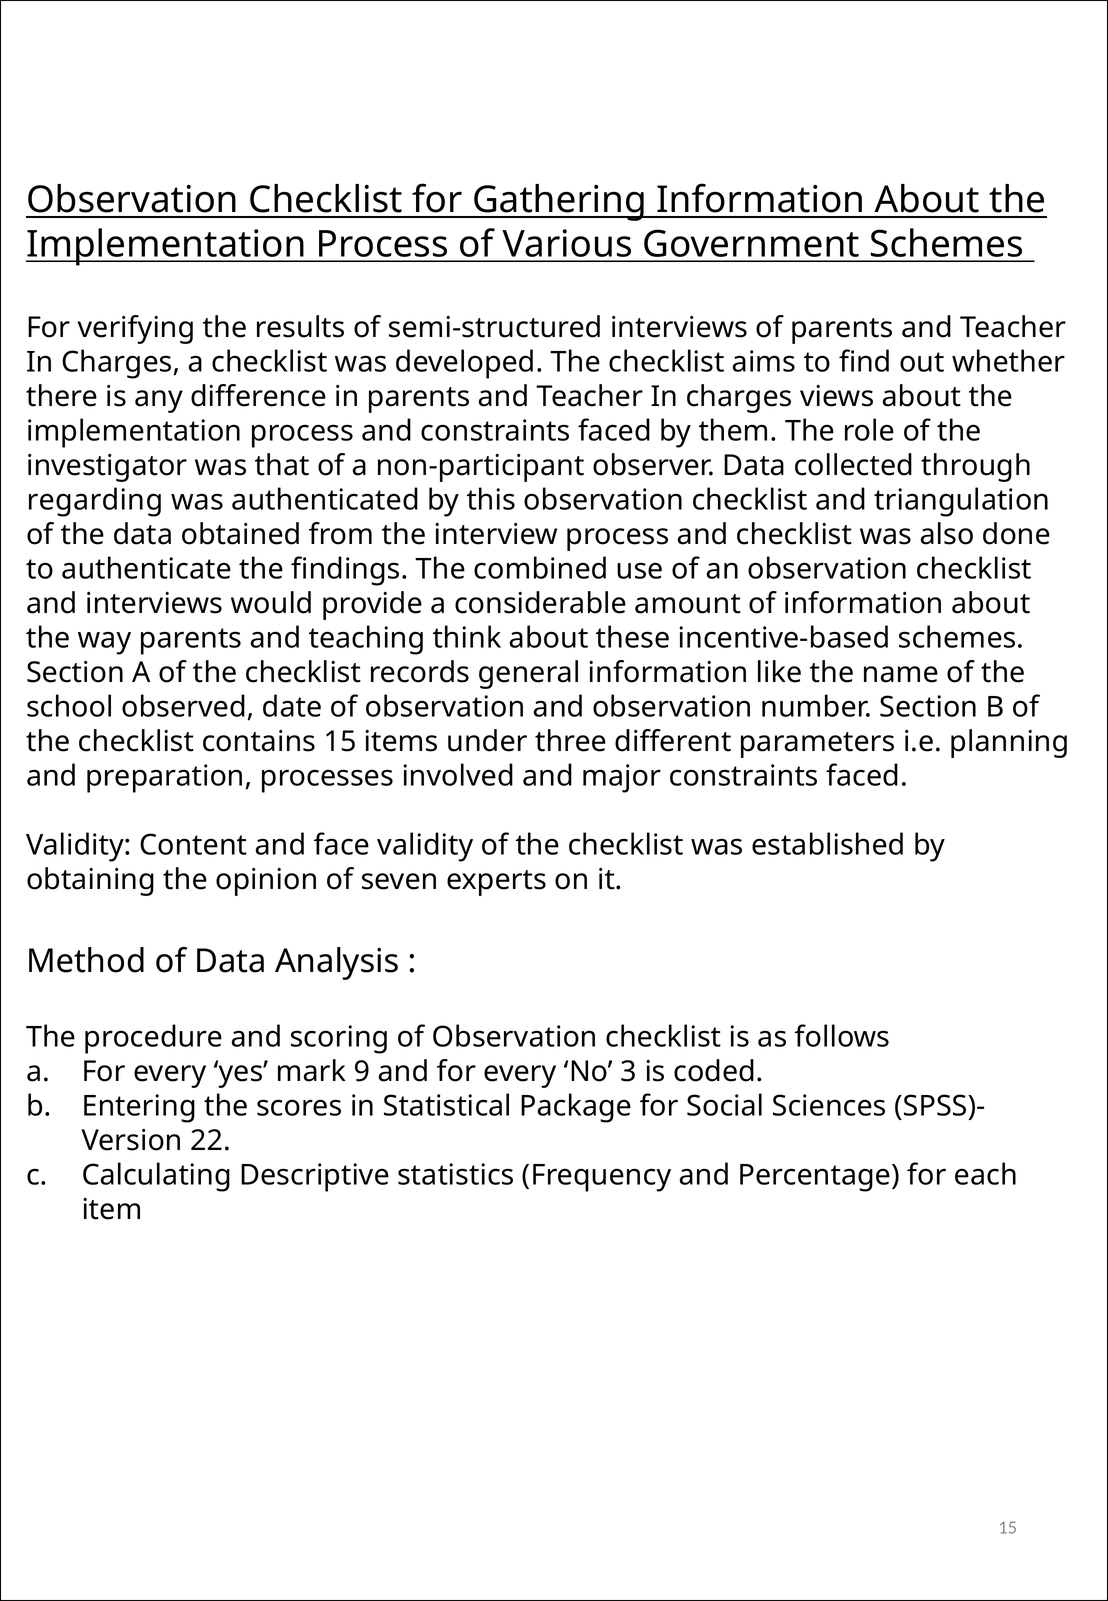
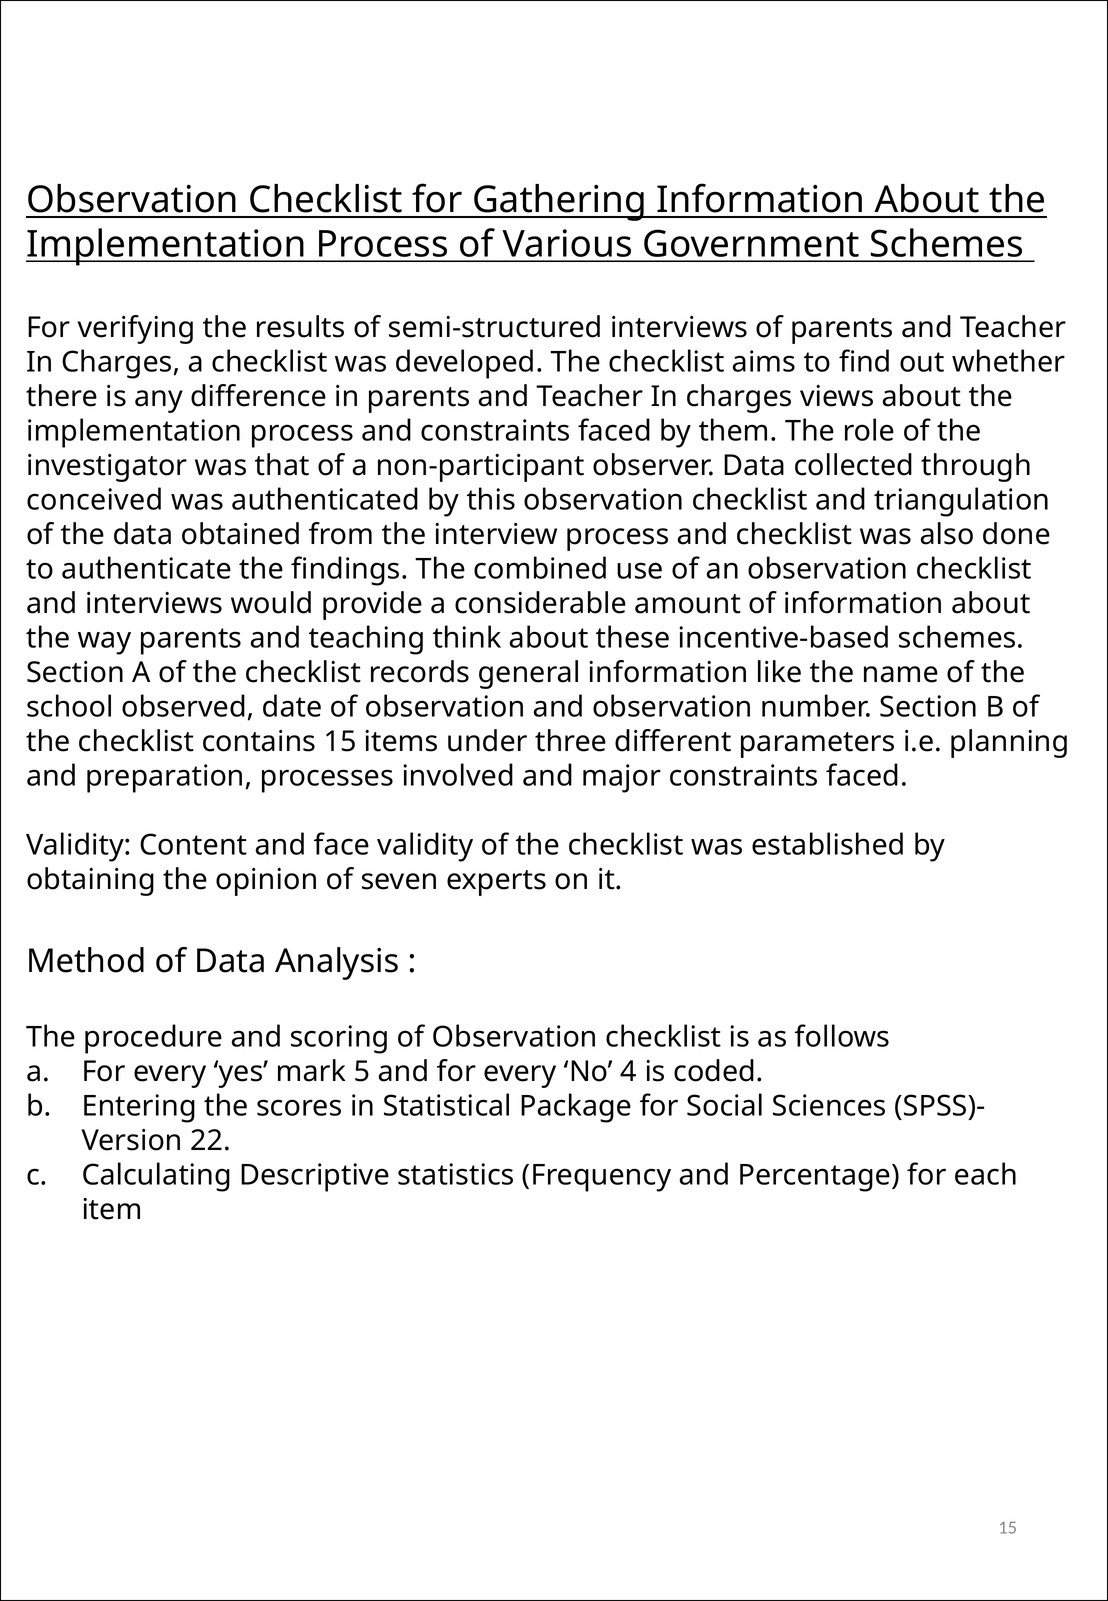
regarding: regarding -> conceived (95, 500)
9: 9 -> 5 (362, 1072)
3: 3 -> 4 (629, 1072)
